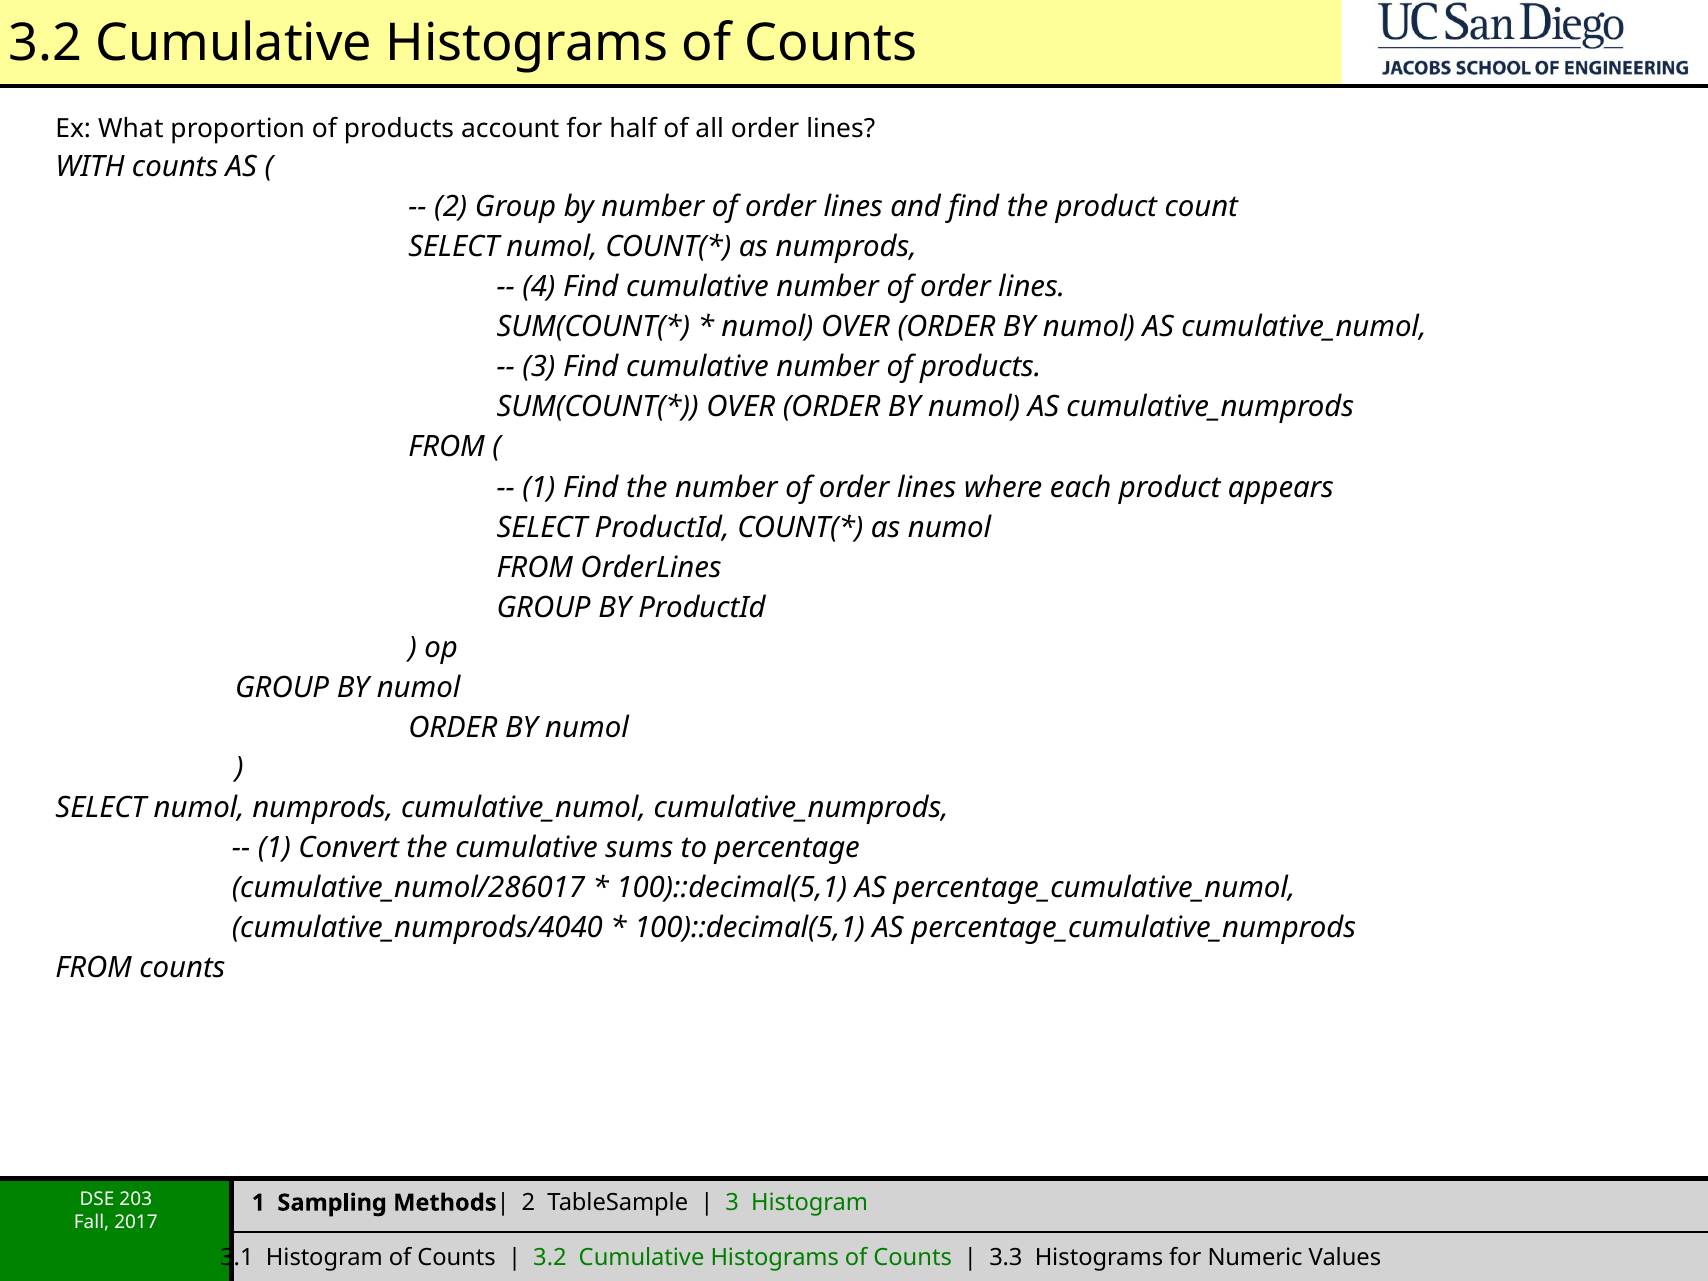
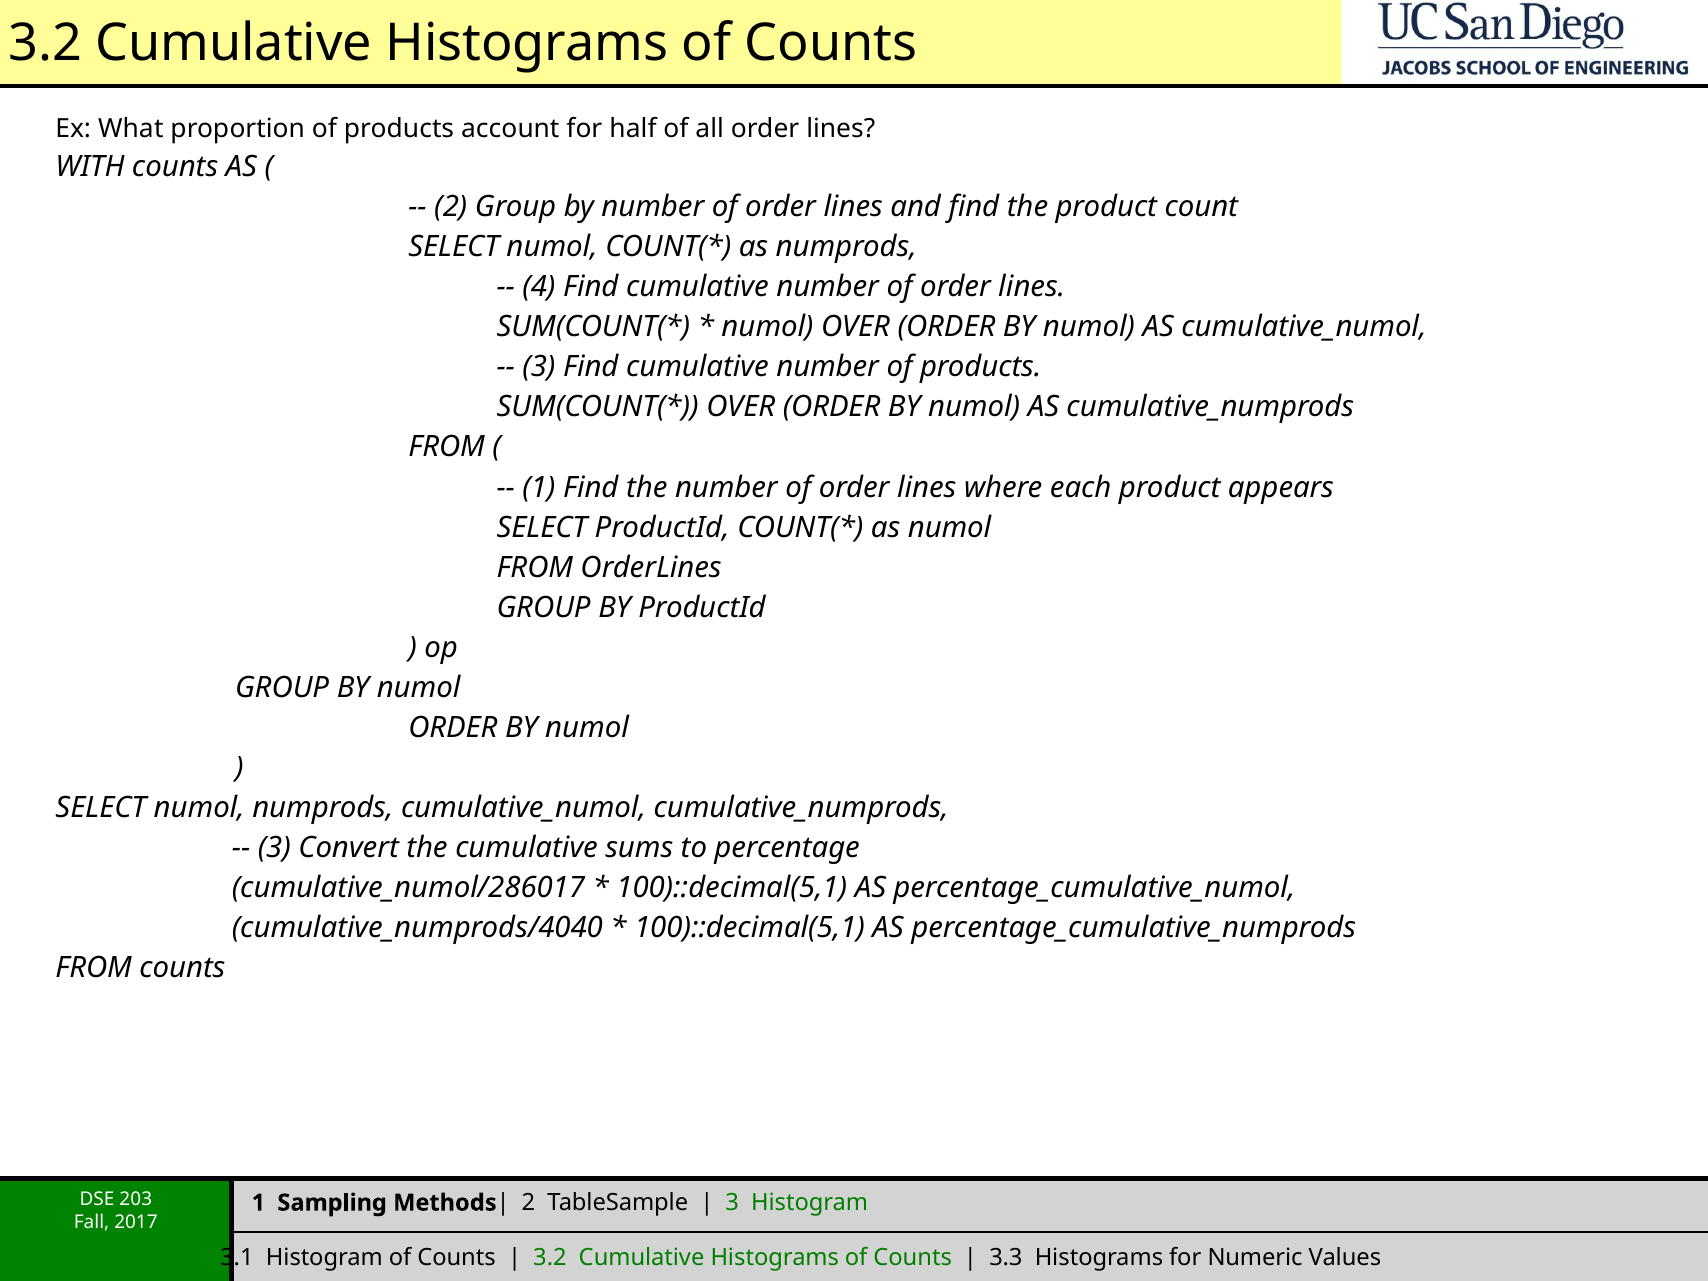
1: 1 -> 3 (274, 847)
